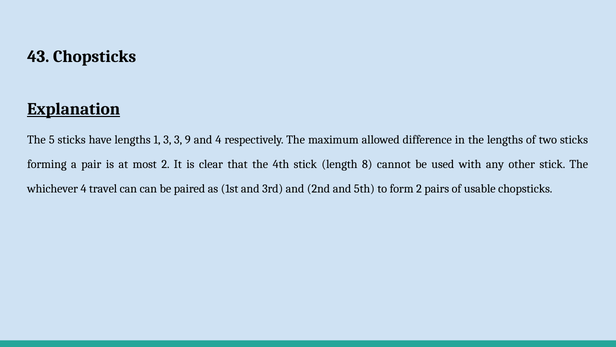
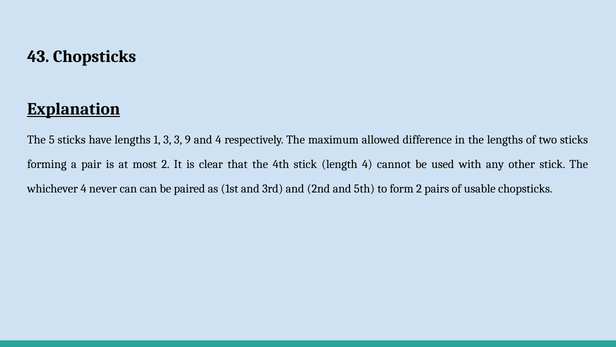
length 8: 8 -> 4 (367, 164)
travel: travel -> never (103, 188)
